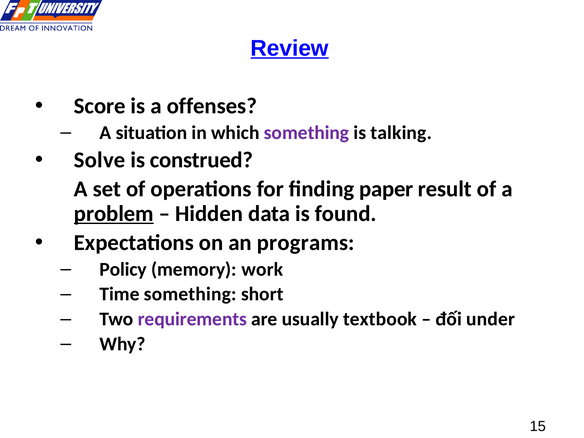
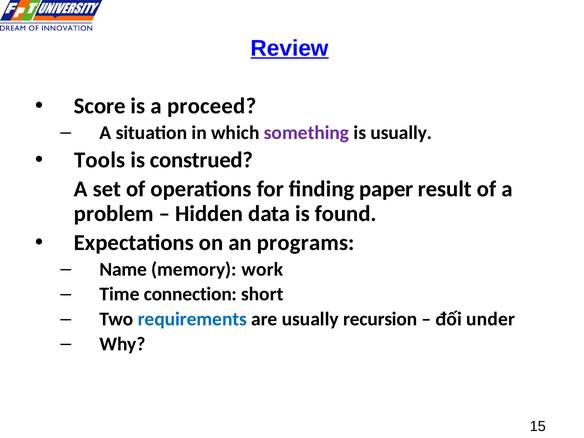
offenses: offenses -> proceed (212, 106)
is talking: talking -> usually (401, 133)
Solve: Solve -> Tools (100, 160)
problem underline: present -> none (114, 214)
Policy: Policy -> Name (123, 269)
Time something: something -> connection (190, 294)
requirements colour: purple -> blue (192, 319)
textbook: textbook -> recursion (380, 319)
